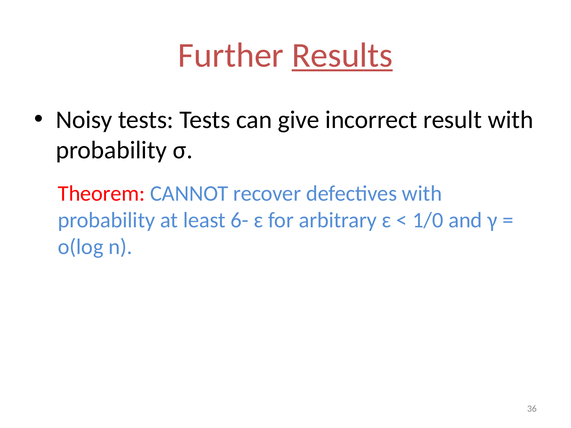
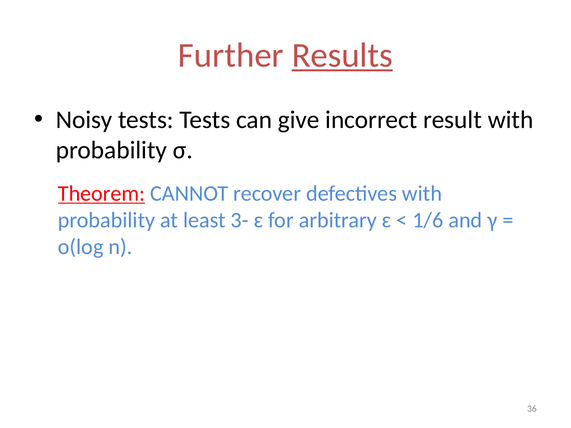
Theorem underline: none -> present (102, 194)
6-: 6- -> 3- (240, 220)
1/0: 1/0 -> 1/6 (428, 220)
